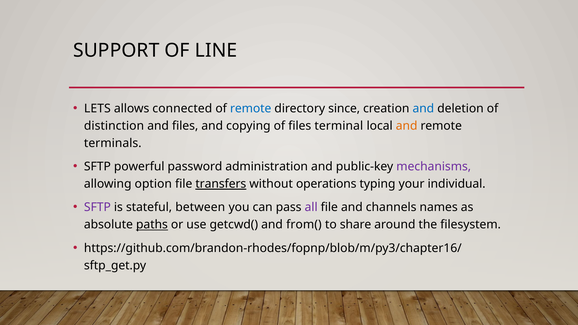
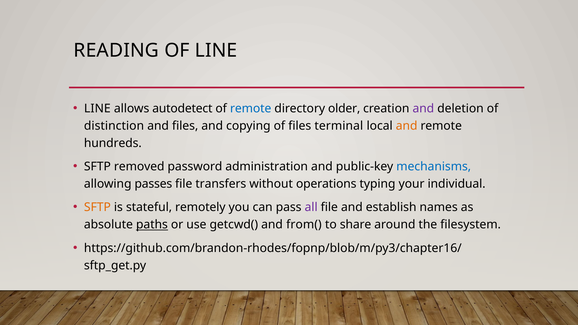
SUPPORT: SUPPORT -> READING (116, 51)
LETS: LETS -> LINE (97, 109)
connected: connected -> autodetect (182, 109)
since: since -> older (344, 109)
and colour: blue -> purple (423, 109)
terminals: terminals -> hundreds (113, 143)
powerful: powerful -> removed (139, 167)
mechanisms colour: purple -> blue (434, 167)
option: option -> passes (153, 184)
transfers underline: present -> none (221, 184)
SFTP colour: purple -> orange (97, 207)
between: between -> remotely (200, 207)
channels: channels -> establish (391, 207)
